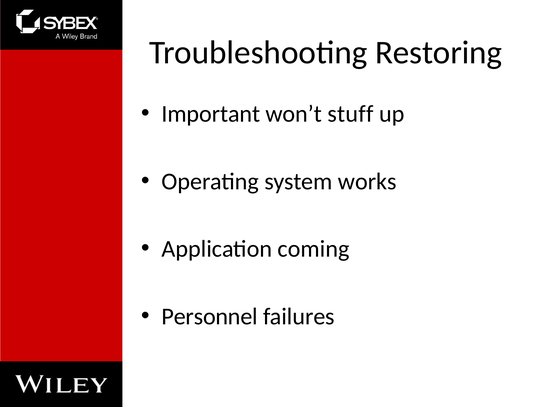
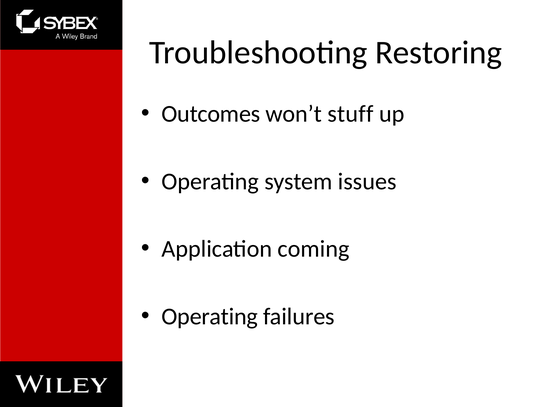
Important: Important -> Outcomes (211, 114)
works: works -> issues (367, 182)
Personnel: Personnel -> Operating (210, 317)
